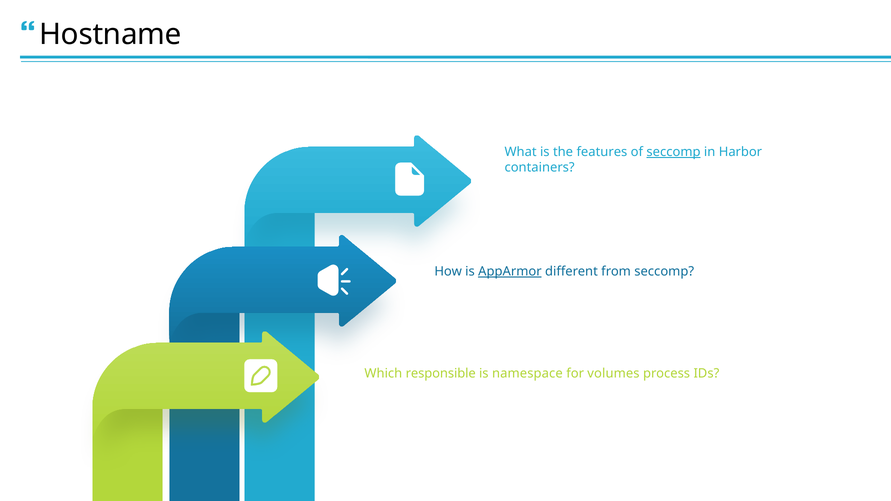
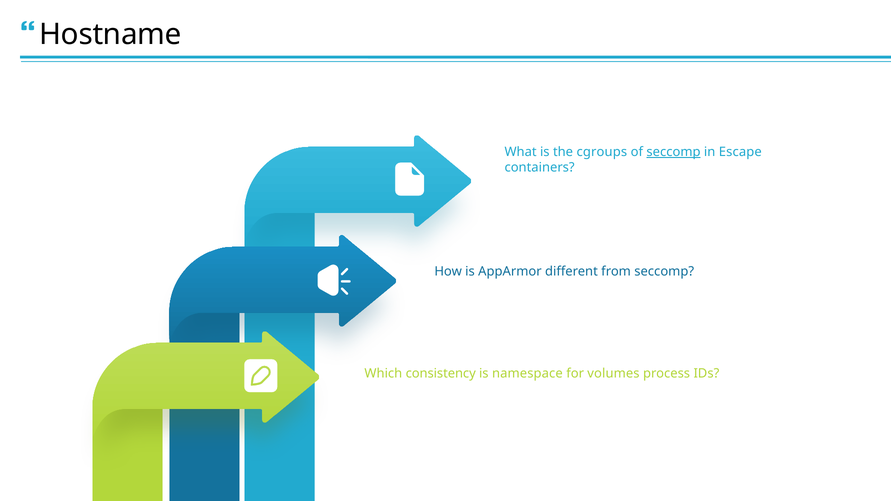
features: features -> cgroups (602, 152)
Harbor: Harbor -> Escape (740, 152)
AppArmor underline: present -> none (510, 272)
responsible: responsible -> consistency (441, 374)
